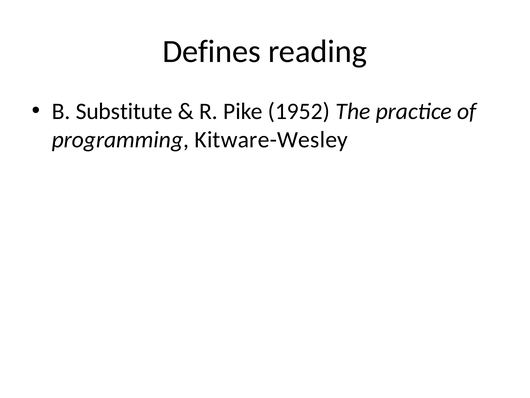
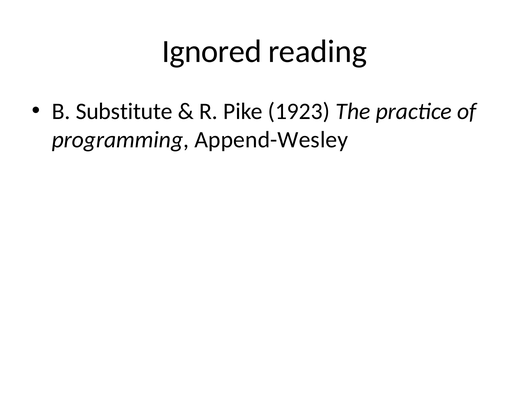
Defines: Defines -> Ignored (212, 51)
1952: 1952 -> 1923 (299, 111)
Kitware-Wesley: Kitware-Wesley -> Append-Wesley (271, 139)
